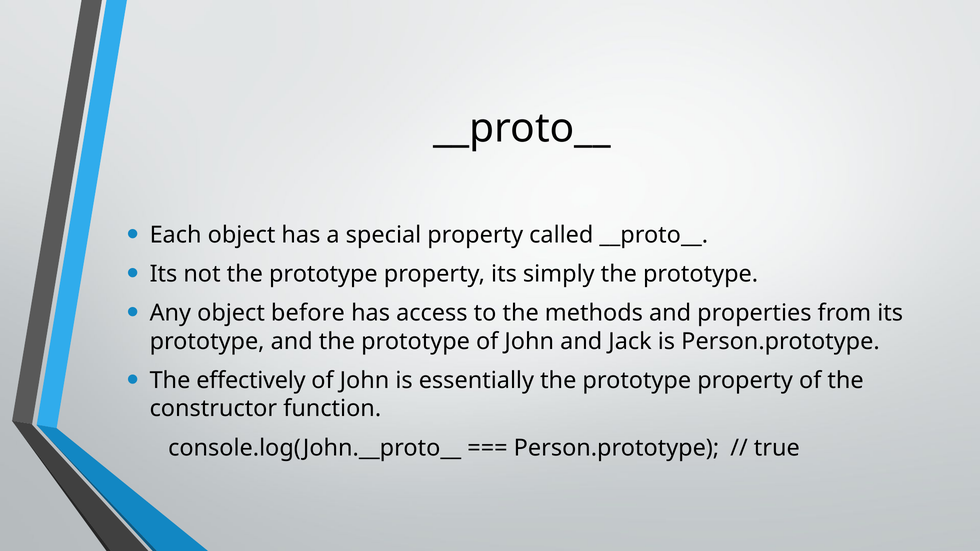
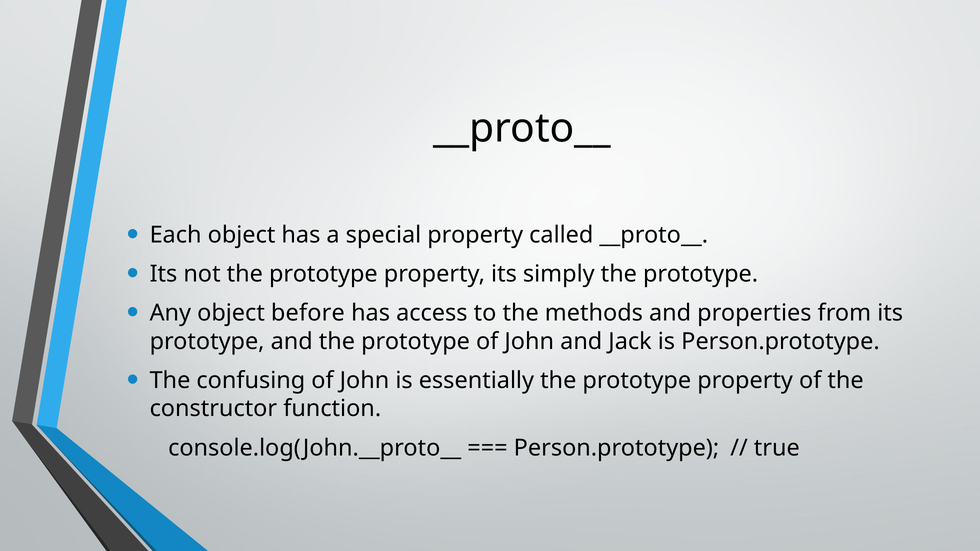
effectively: effectively -> confusing (251, 381)
